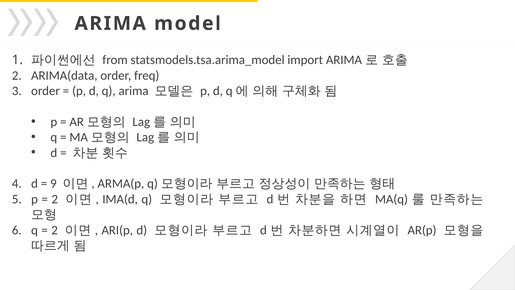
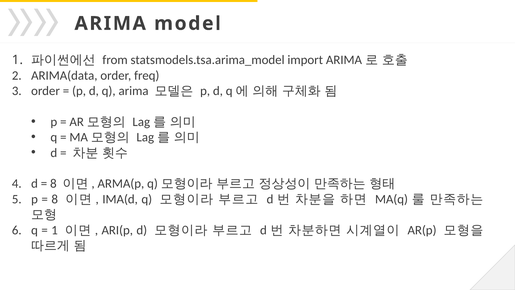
9: 9 -> 8 (53, 183)
2: 2 -> 8 (55, 199)
2: 2 -> 1 (55, 230)
